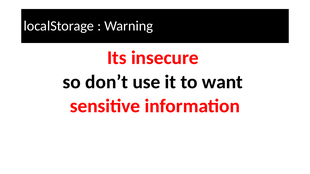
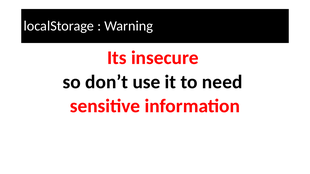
want: want -> need (222, 82)
